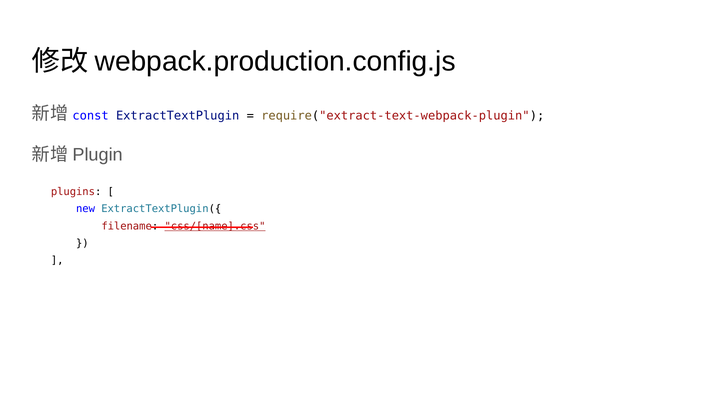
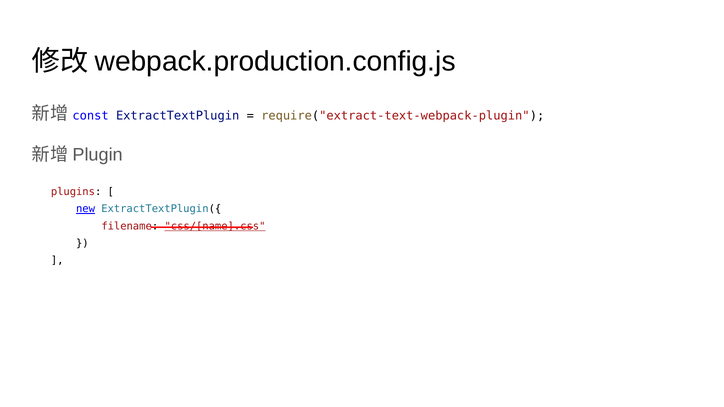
new underline: none -> present (86, 209)
